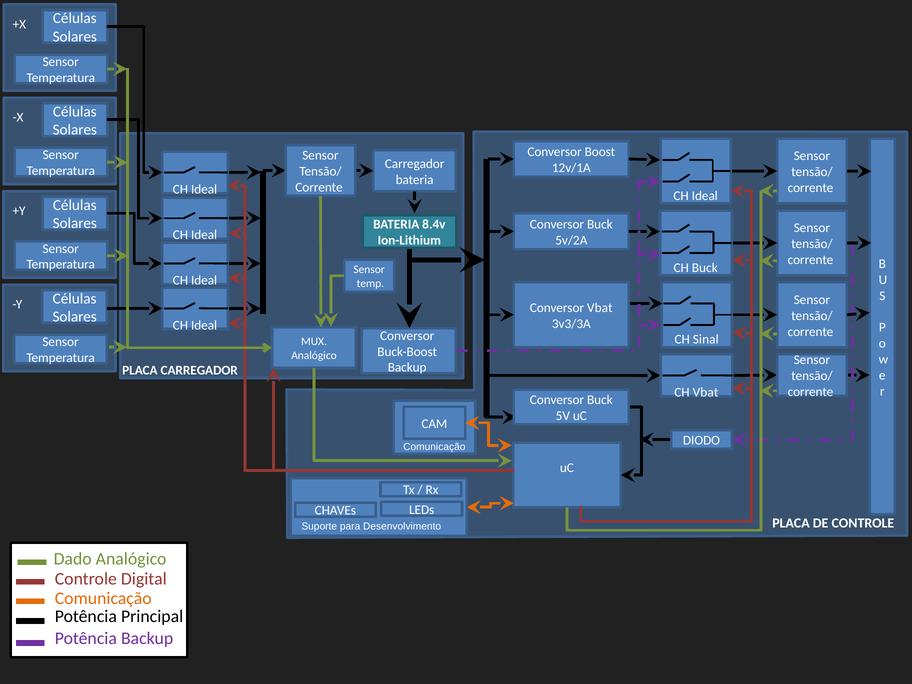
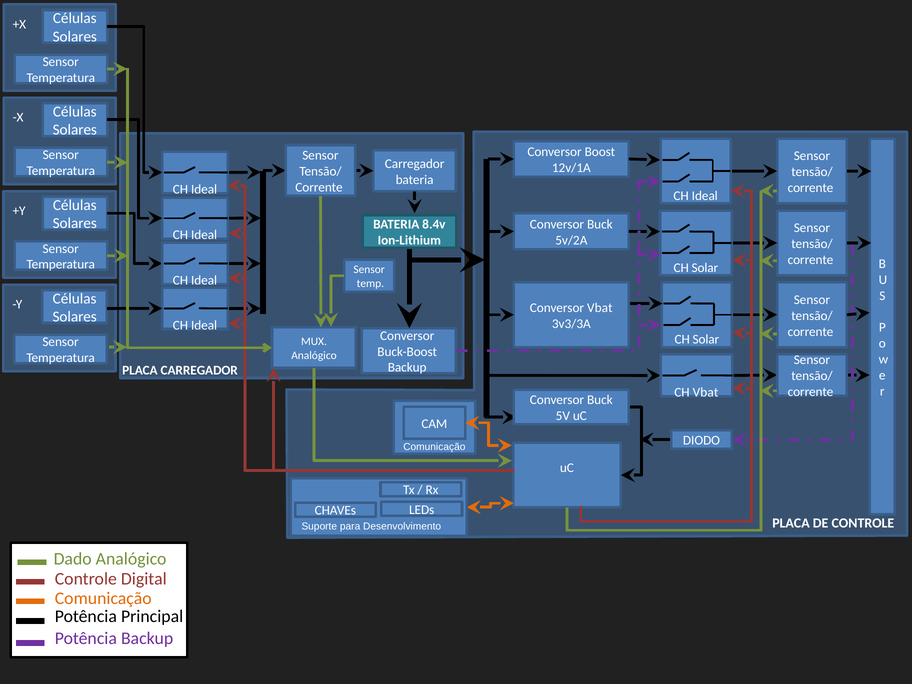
Buck: Buck -> Solar (705, 268)
Sinal: Sinal -> Solar (706, 340)
